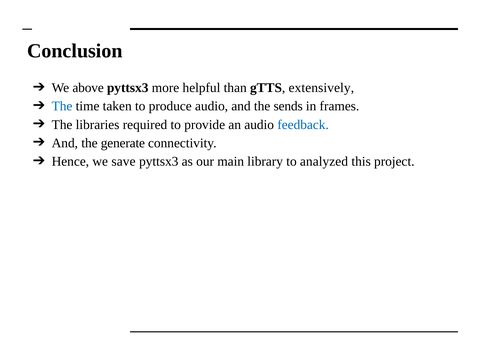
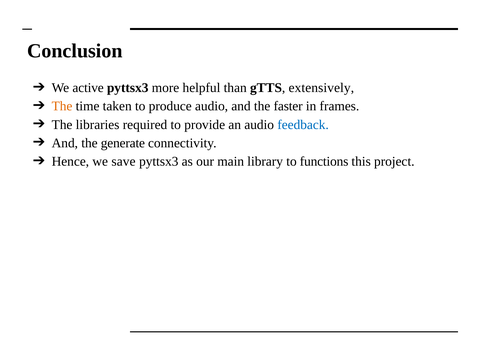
above: above -> active (88, 88)
The colour: blue -> orange (62, 106)
sends: sends -> faster (288, 106)
analyzed: analyzed -> functions (324, 161)
